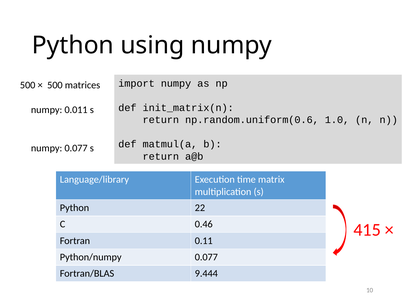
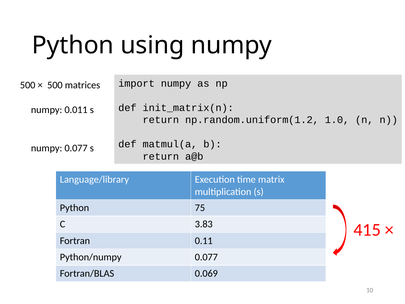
np.random.uniform(0.6: np.random.uniform(0.6 -> np.random.uniform(1.2 (252, 120)
22: 22 -> 75 (200, 208)
0.46: 0.46 -> 3.83 (204, 224)
9.444: 9.444 -> 0.069 (206, 273)
